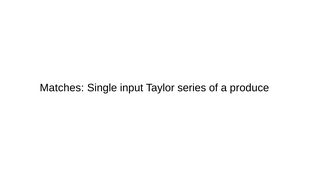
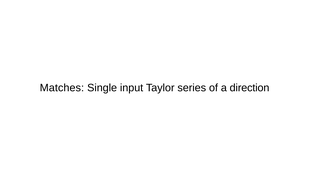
produce: produce -> direction (250, 88)
